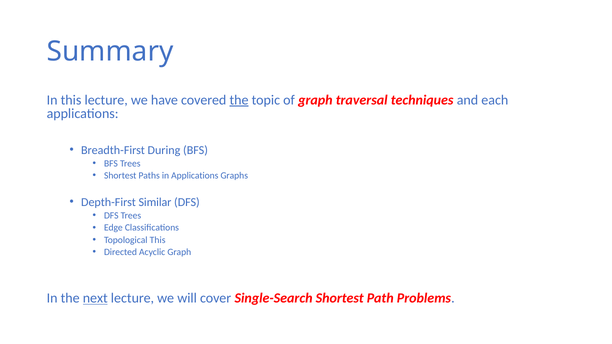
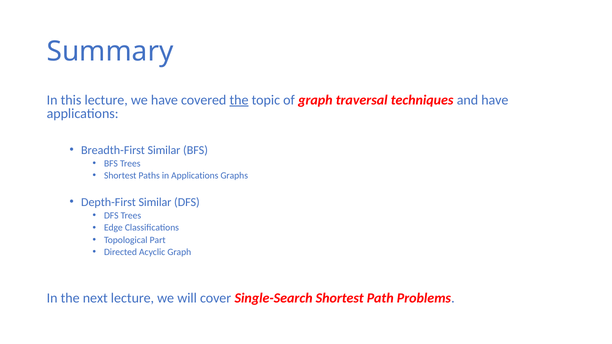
and each: each -> have (495, 100)
Breadth-First During: During -> Similar (164, 150)
Topological This: This -> Part (158, 240)
next underline: present -> none (95, 298)
